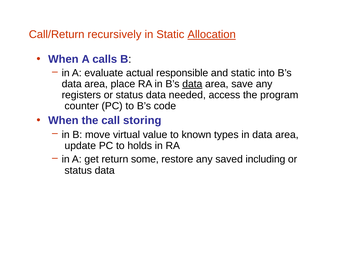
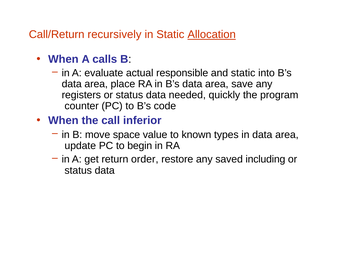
data underline: present -> none (192, 84)
access: access -> quickly (224, 95)
storing: storing -> inferior (142, 120)
virtual: virtual -> space (127, 135)
holds: holds -> begin (140, 146)
some: some -> order (145, 159)
